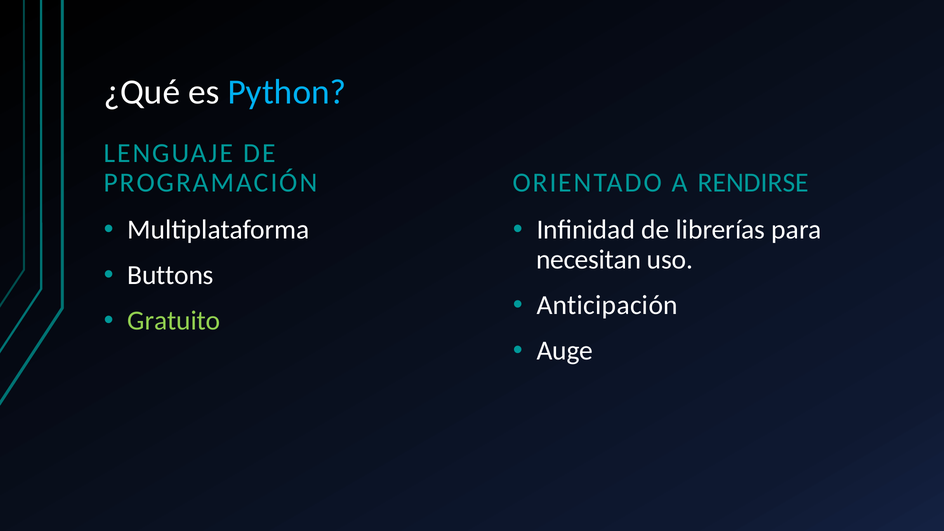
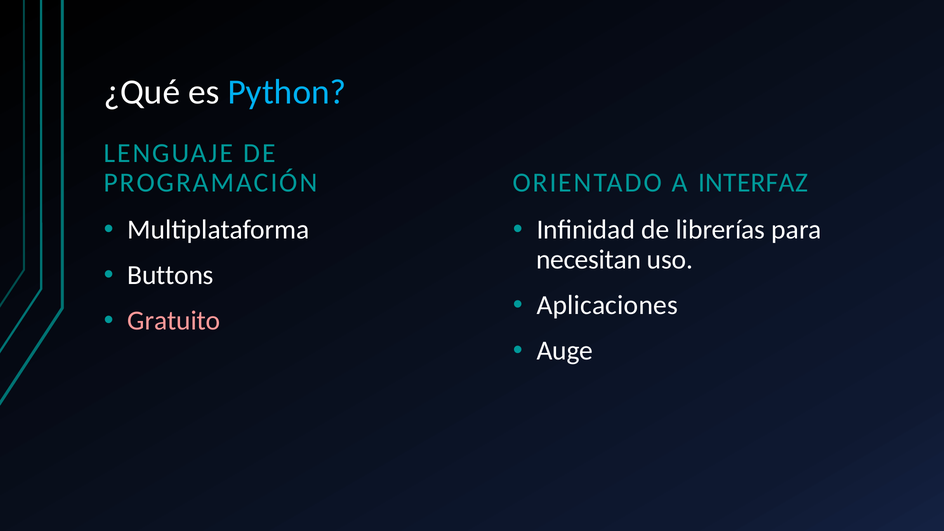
RENDIRSE: RENDIRSE -> INTERFAZ (753, 183)
Anticipación: Anticipación -> Aplicaciones (607, 305)
Gratuito colour: light green -> pink (174, 321)
